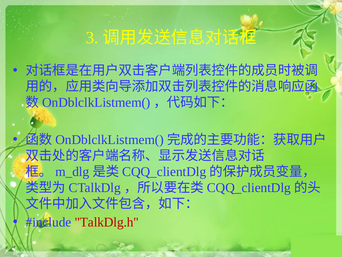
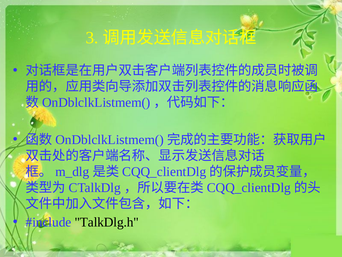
TalkDlg.h colour: red -> black (107, 222)
